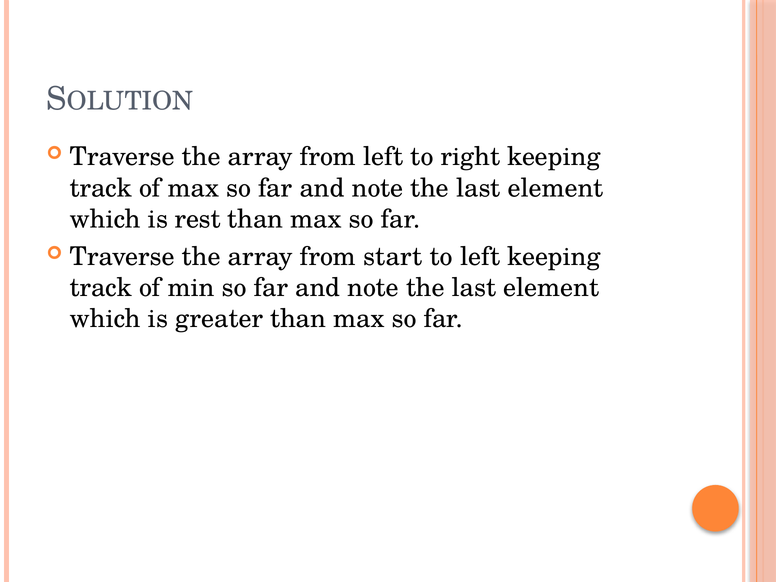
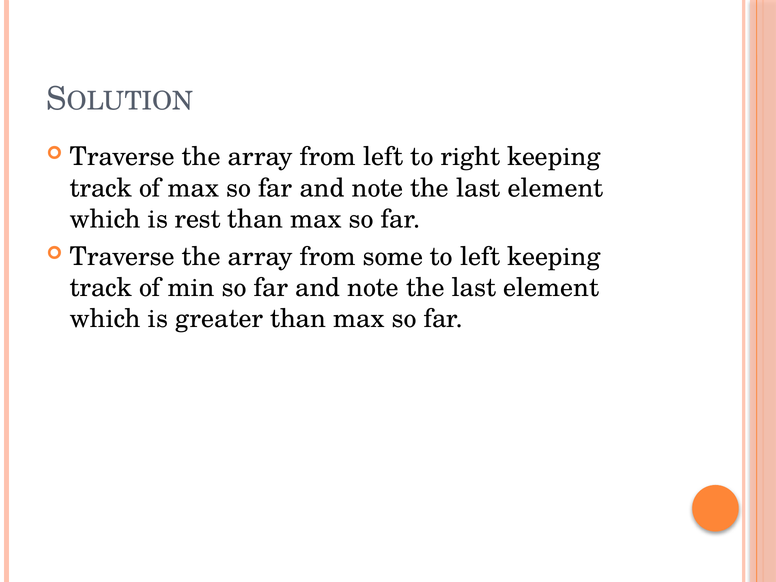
start: start -> some (393, 257)
